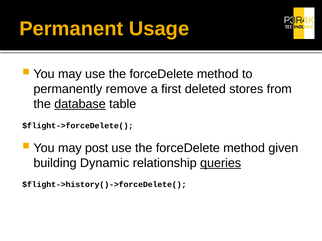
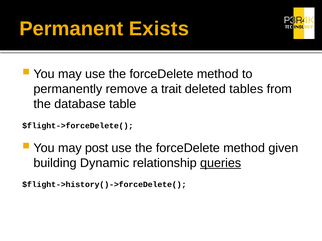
Usage: Usage -> Exists (159, 29)
first: first -> trait (171, 89)
stores: stores -> tables (246, 89)
database underline: present -> none (80, 104)
